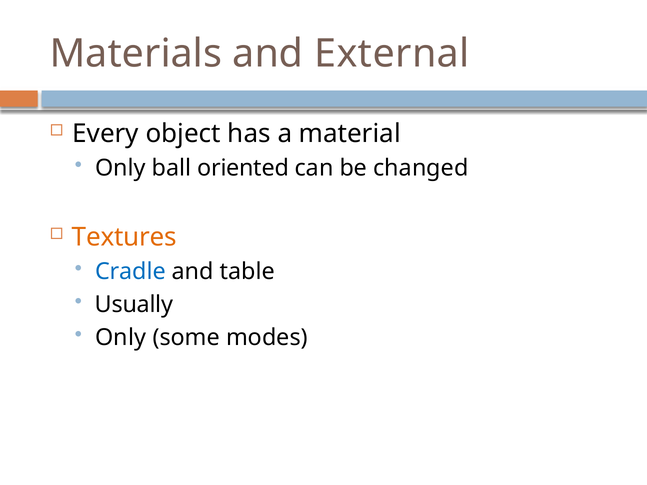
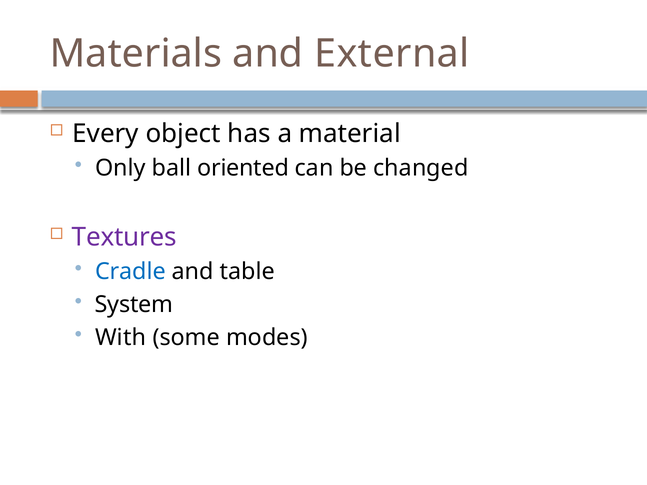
Textures colour: orange -> purple (124, 237)
Usually: Usually -> System (134, 305)
Only: Only -> With (121, 338)
